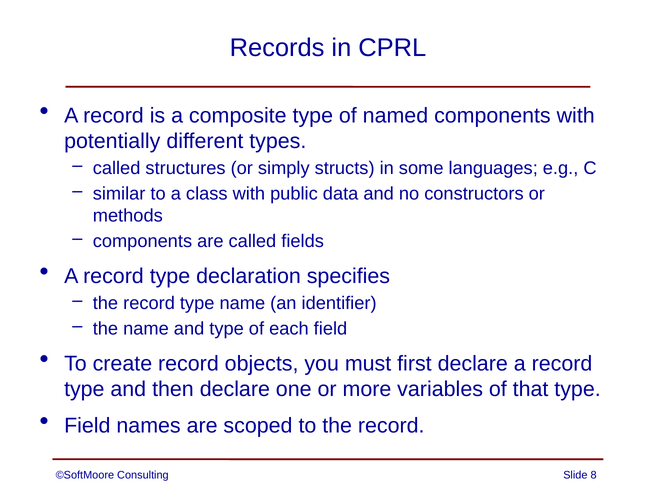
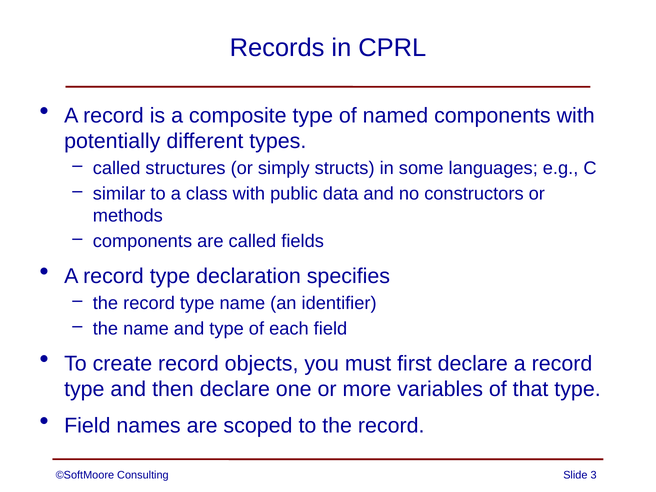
8: 8 -> 3 (594, 475)
